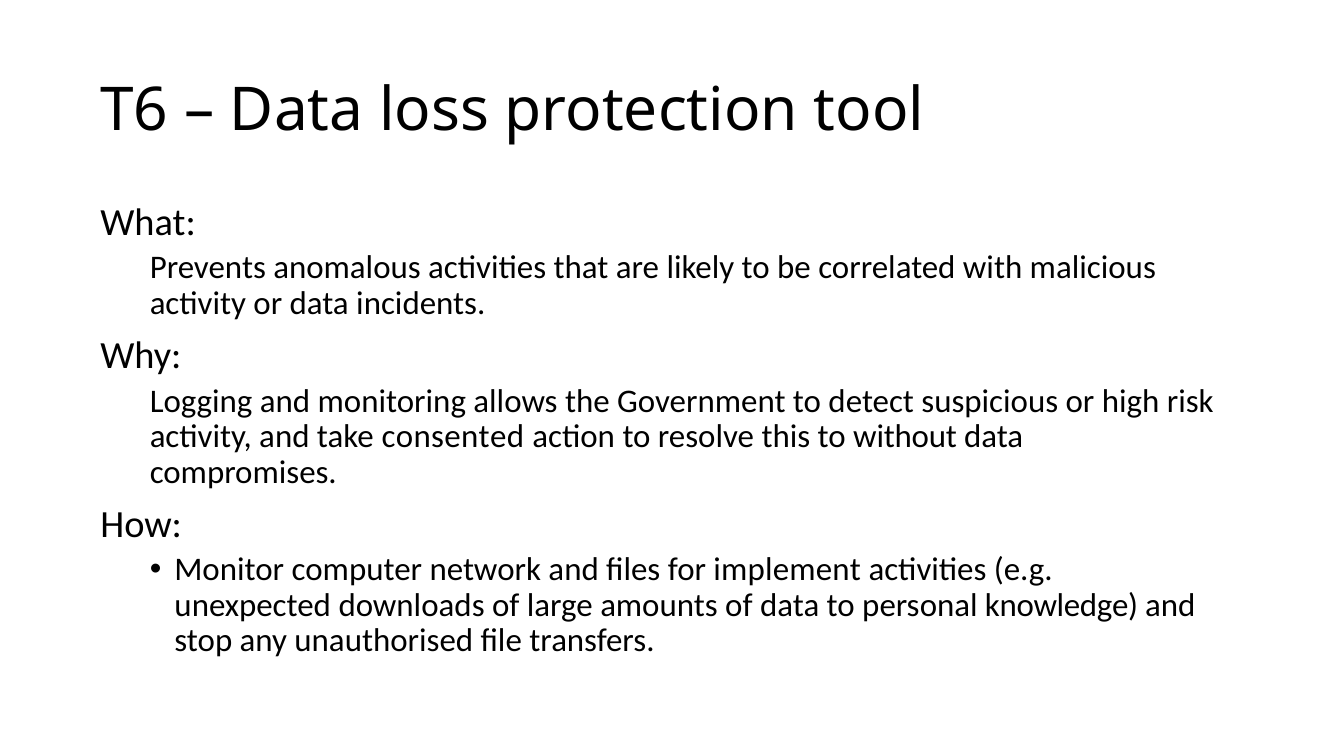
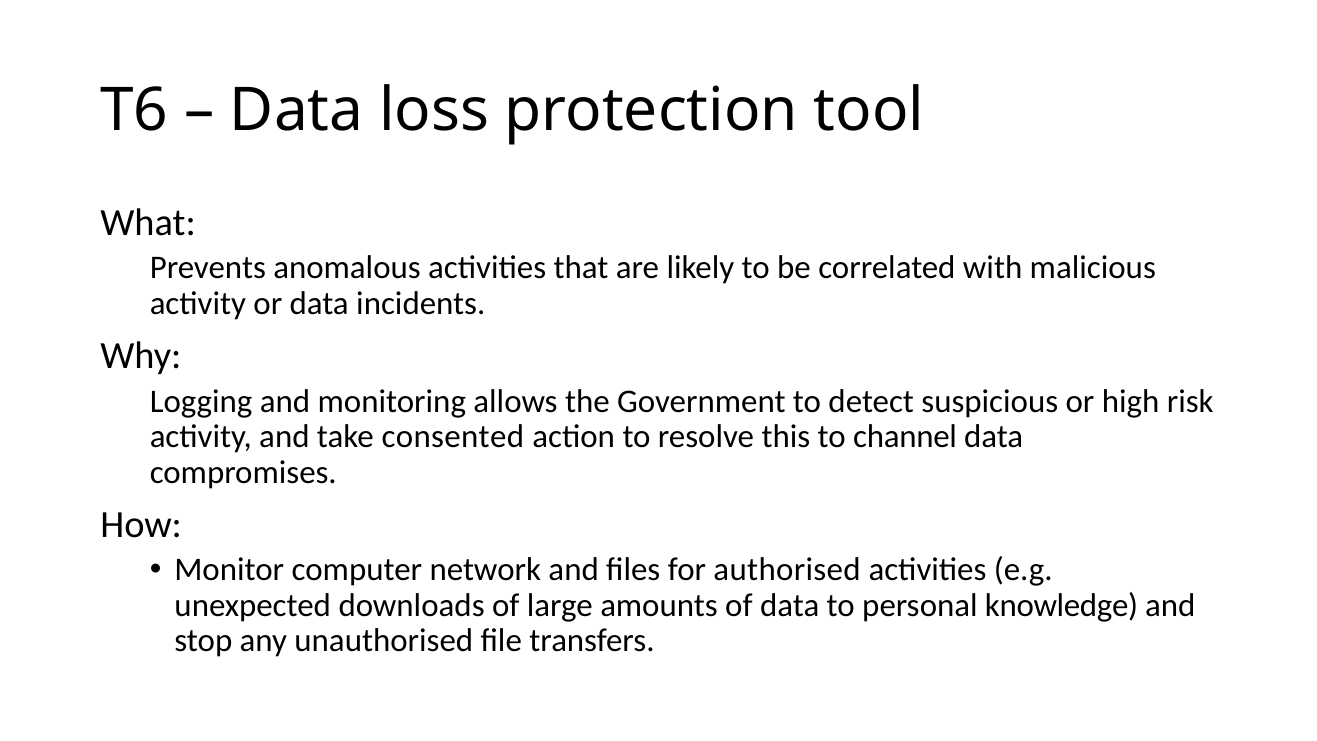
without: without -> channel (905, 437)
implement: implement -> authorised (787, 570)
